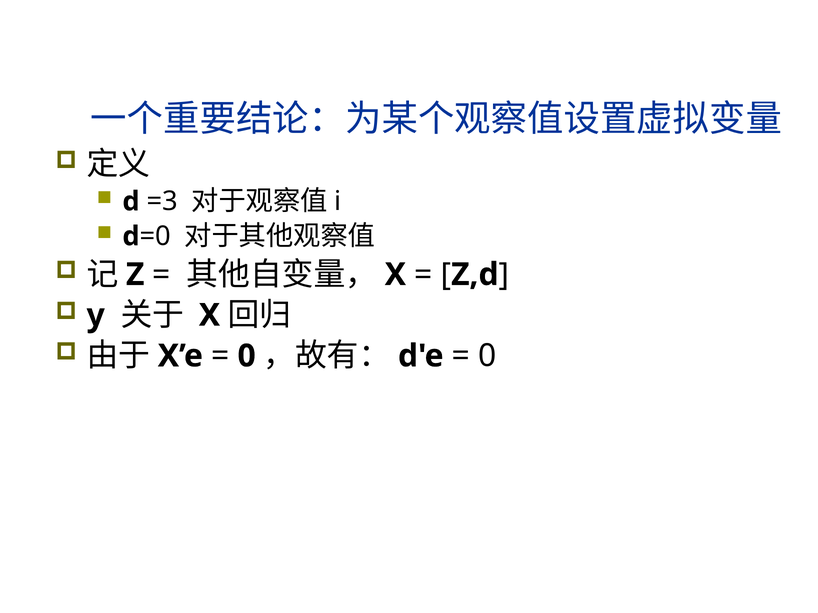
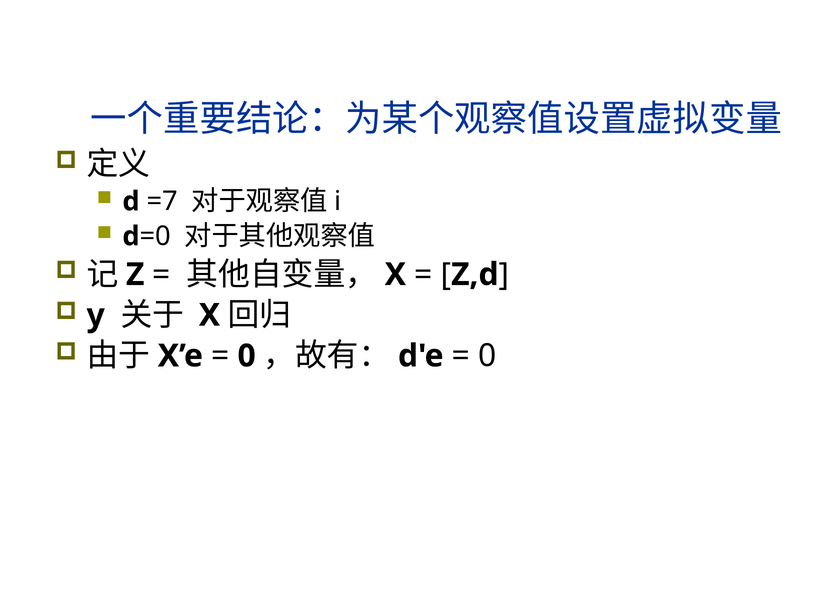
=3: =3 -> =7 (162, 202)
